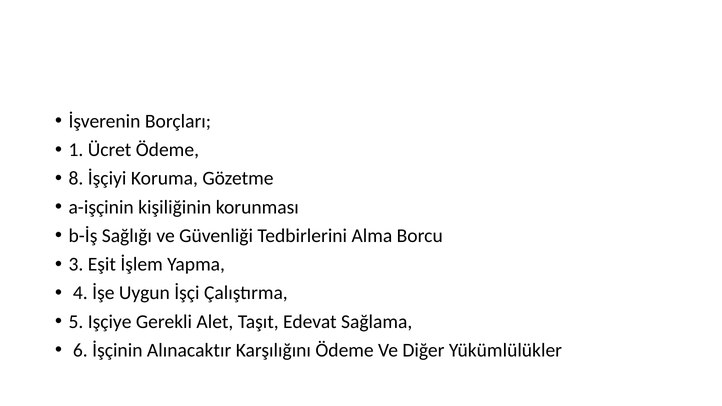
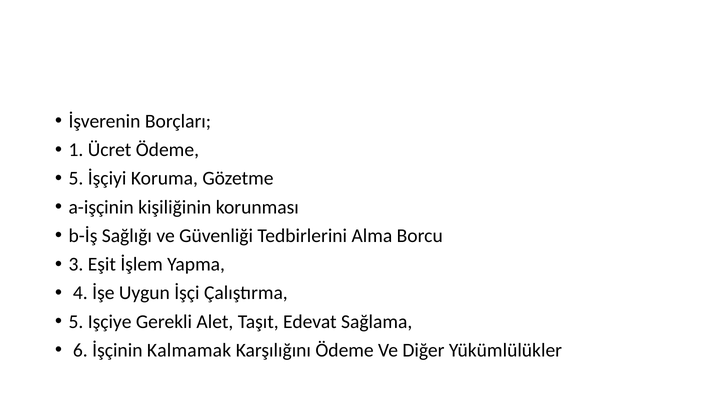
8: 8 -> 5 (76, 179)
Alınacaktır: Alınacaktır -> Kalmamak (189, 350)
